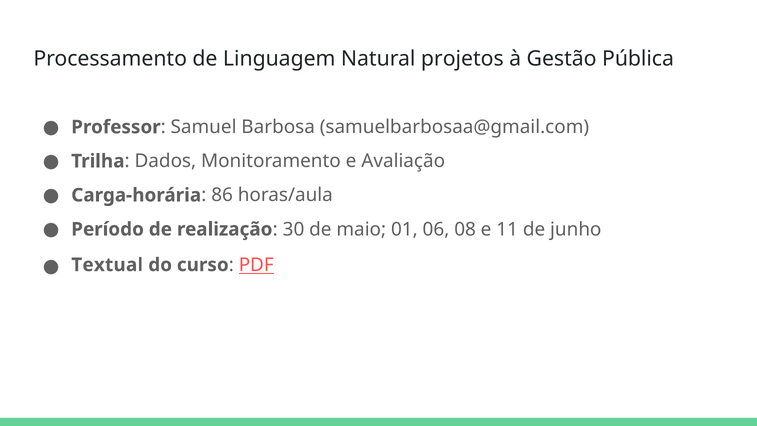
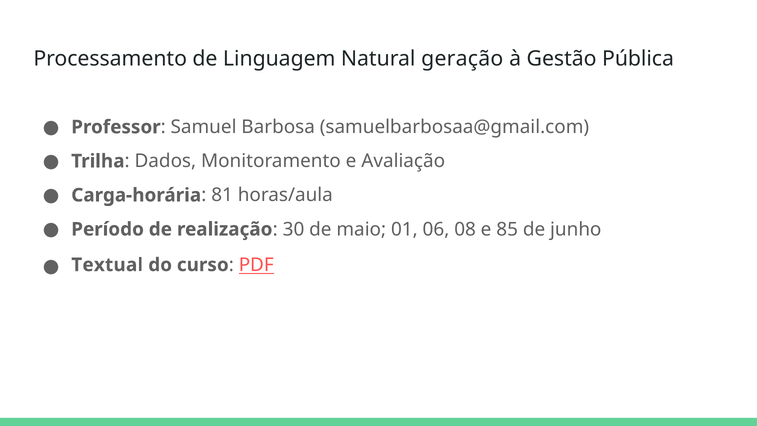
projetos: projetos -> geração (462, 59)
86: 86 -> 81 (222, 195)
11: 11 -> 85 (507, 229)
